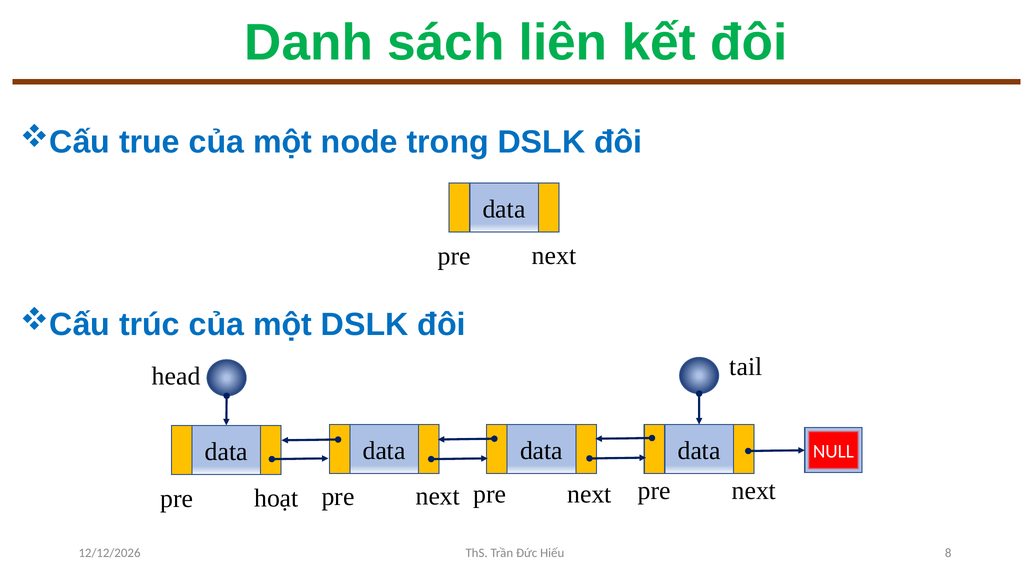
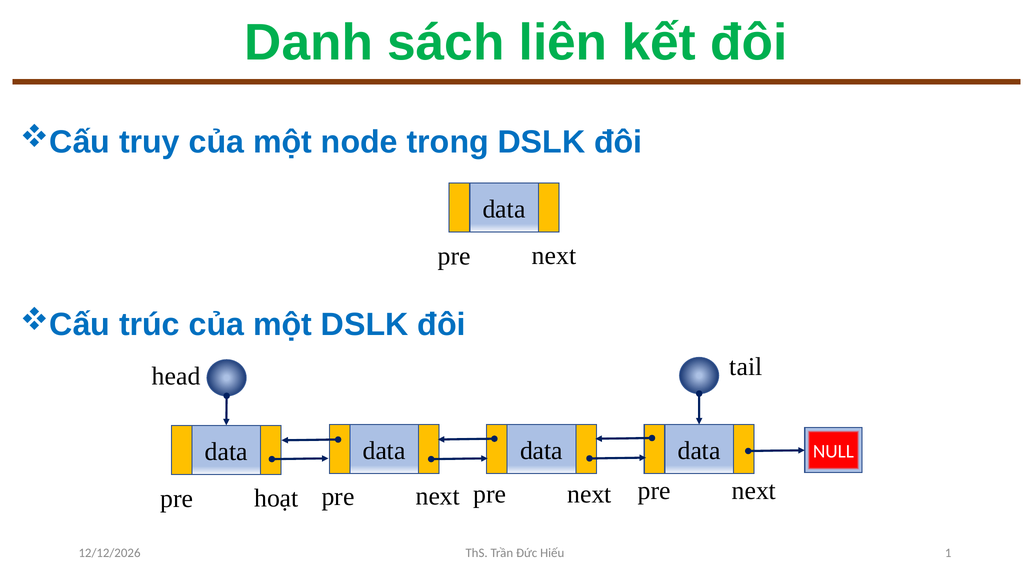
true: true -> truy (149, 142)
8: 8 -> 1 (948, 553)
